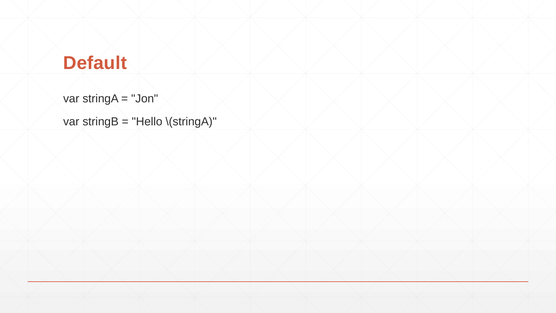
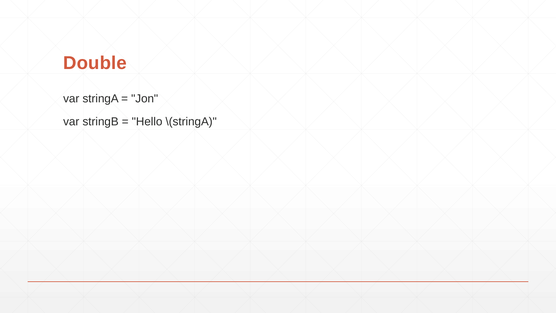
Default: Default -> Double (95, 63)
